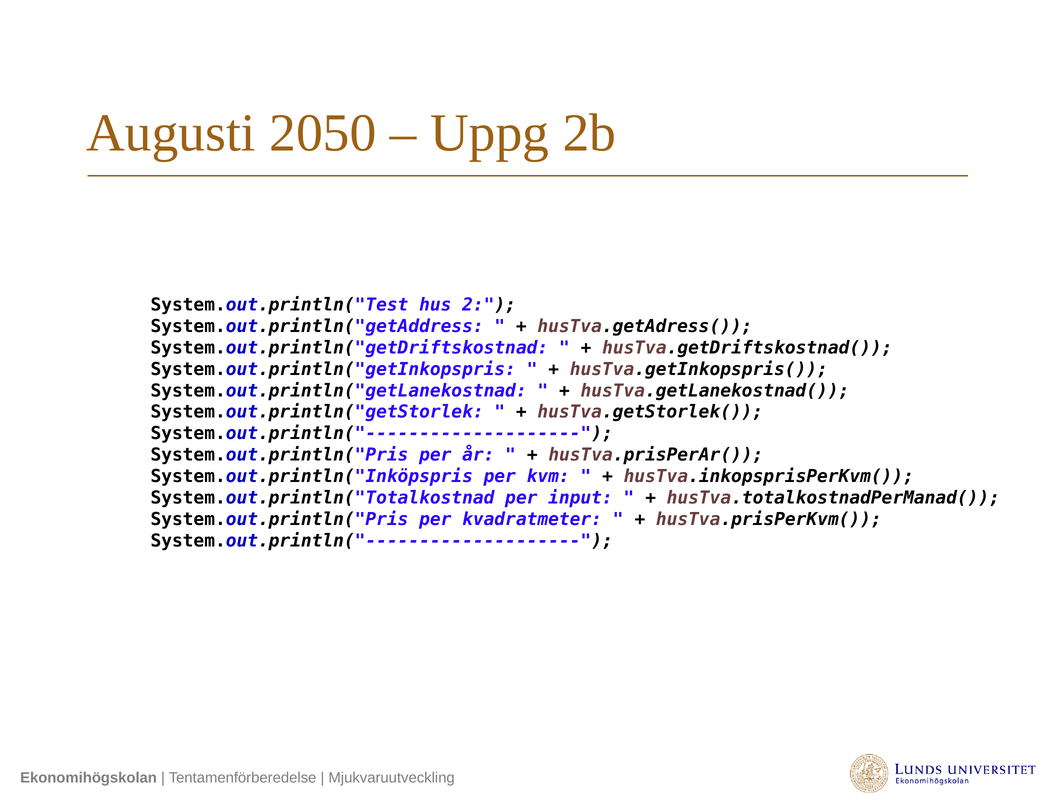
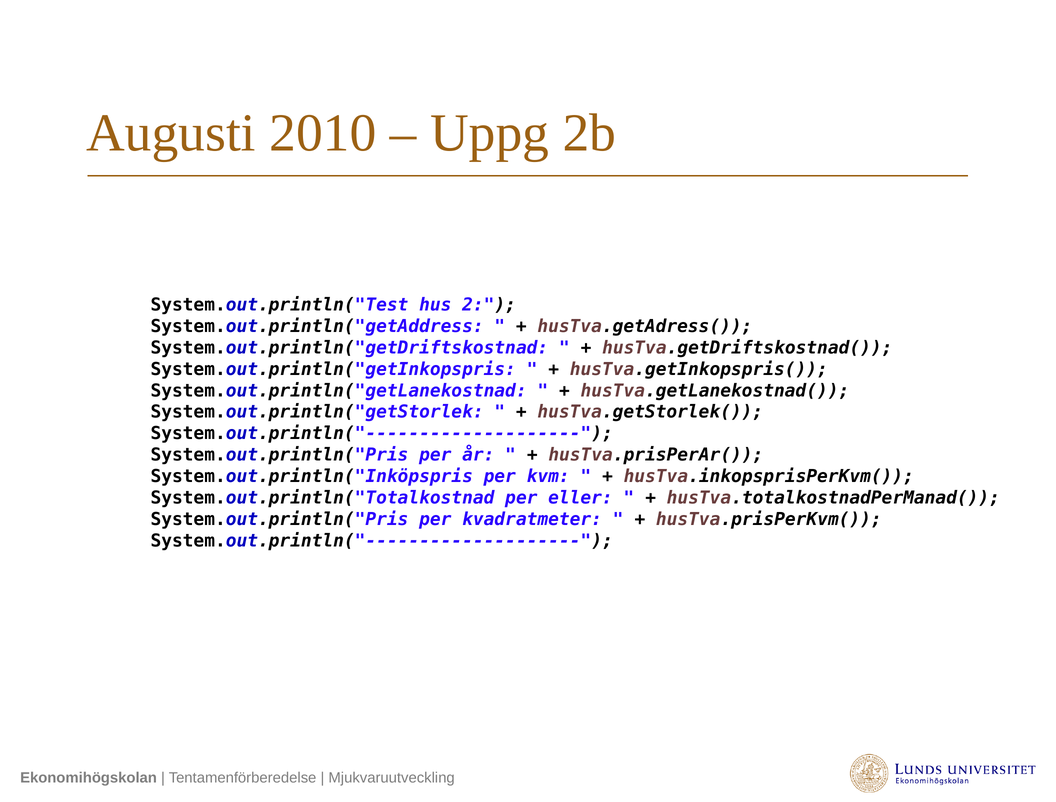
2050: 2050 -> 2010 (323, 133)
input: input -> eller (580, 498)
